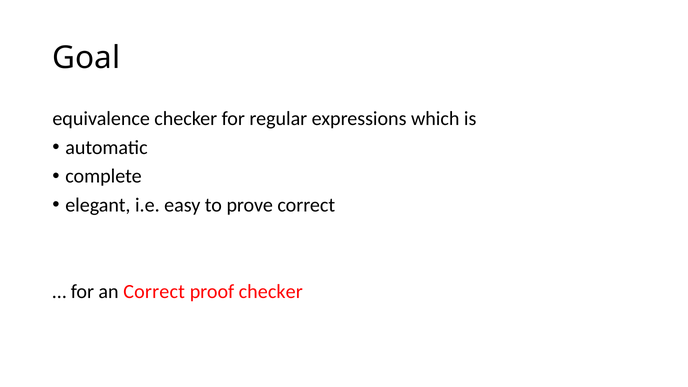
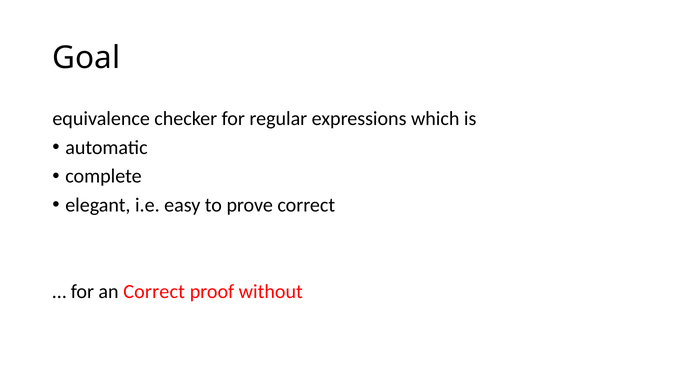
proof checker: checker -> without (271, 292)
